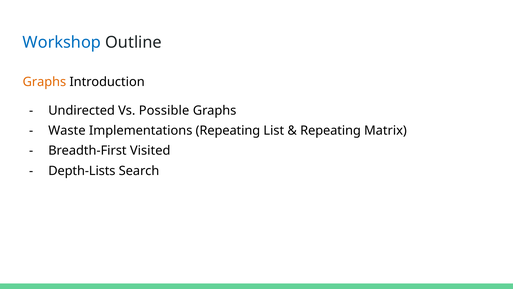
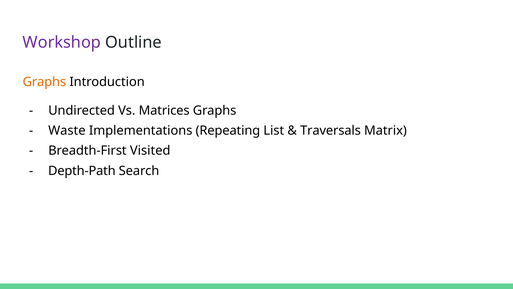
Workshop colour: blue -> purple (62, 42)
Possible: Possible -> Matrices (164, 110)
Repeating: Repeating -> Traversals (331, 130)
Depth-Lists: Depth-Lists -> Depth-Path (82, 171)
